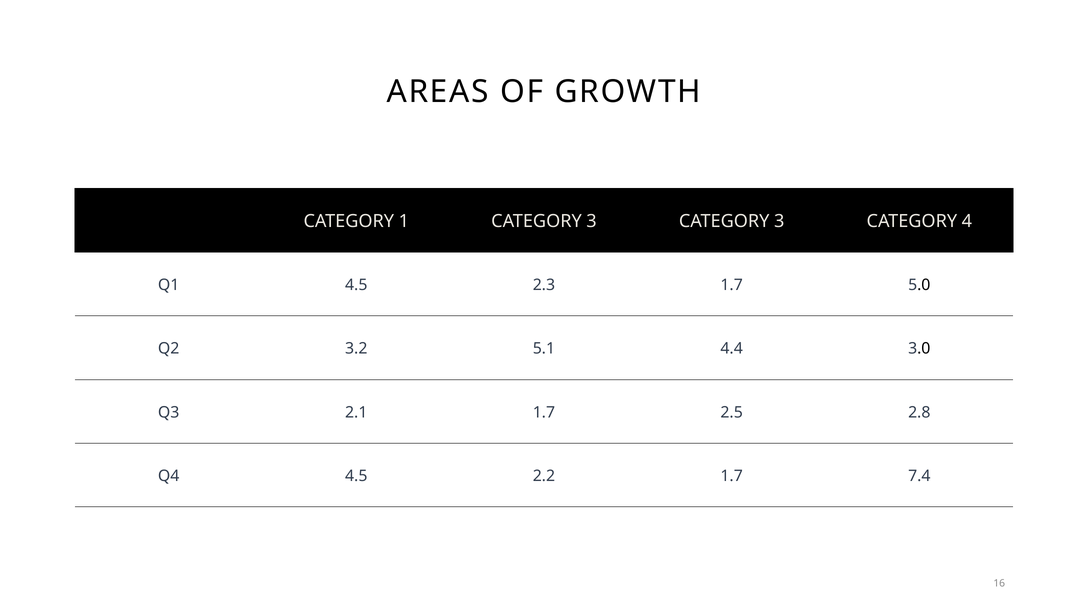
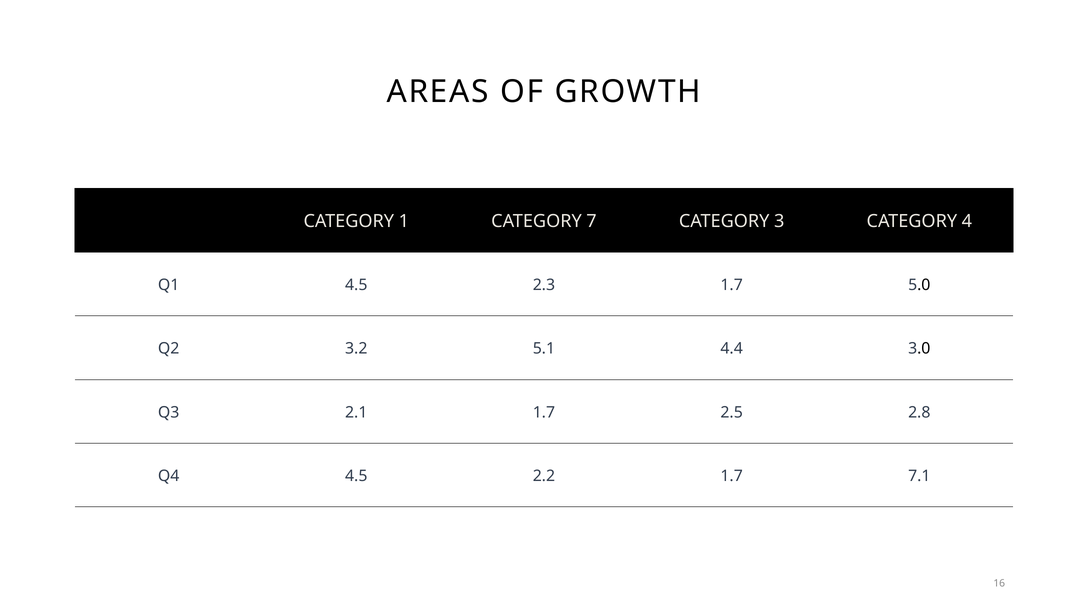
CATEGORY 3: 3 -> 7 (592, 221)
7.4: 7.4 -> 7.1 (919, 476)
